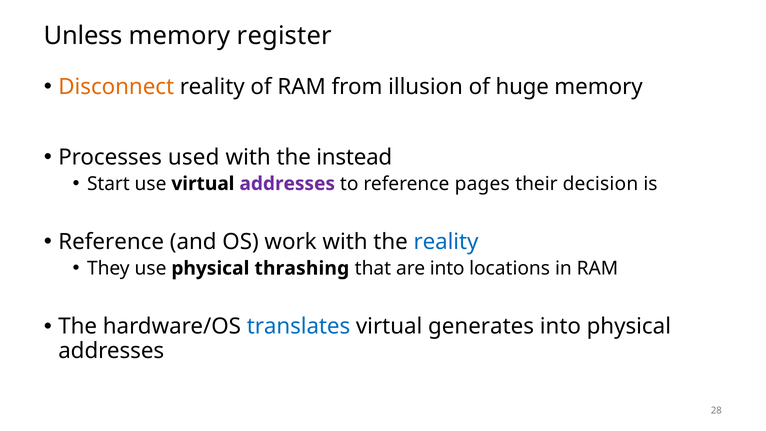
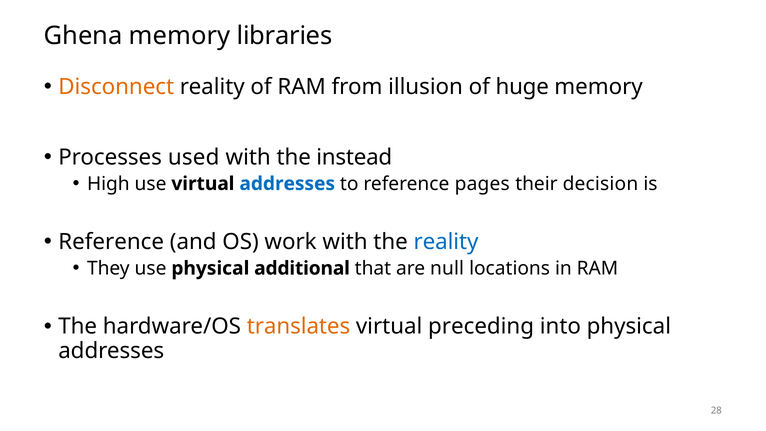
Unless: Unless -> Ghena (83, 36)
register: register -> libraries (285, 36)
Start: Start -> High (108, 184)
addresses colour: purple -> blue (287, 184)
thrashing: thrashing -> additional (302, 268)
are into: into -> null (447, 268)
translates colour: blue -> orange (299, 326)
generates: generates -> preceding (481, 326)
